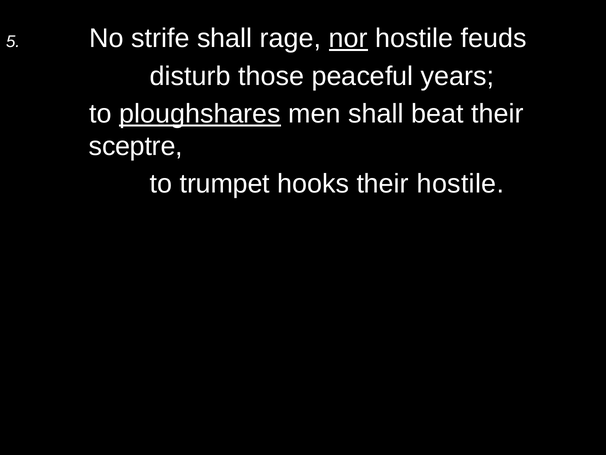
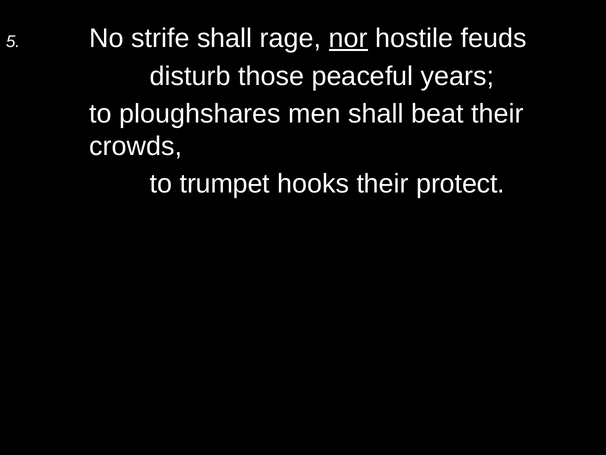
ploughshares underline: present -> none (200, 114)
sceptre: sceptre -> crowds (136, 146)
their hostile: hostile -> protect (461, 184)
